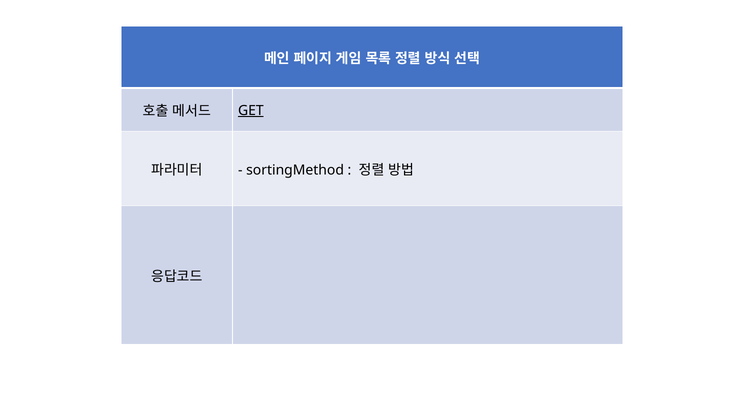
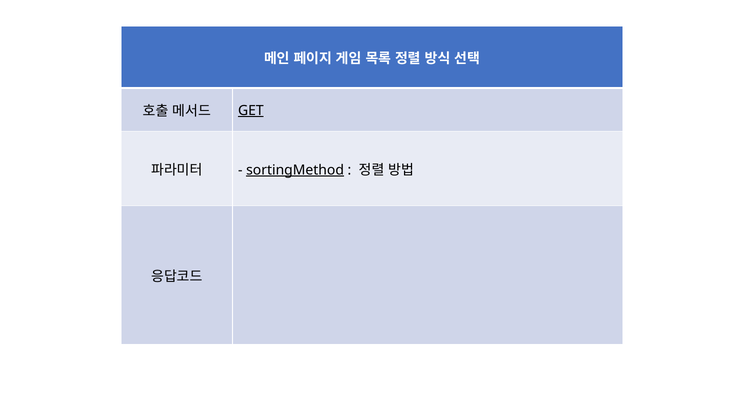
sortingMethod underline: none -> present (295, 170)
